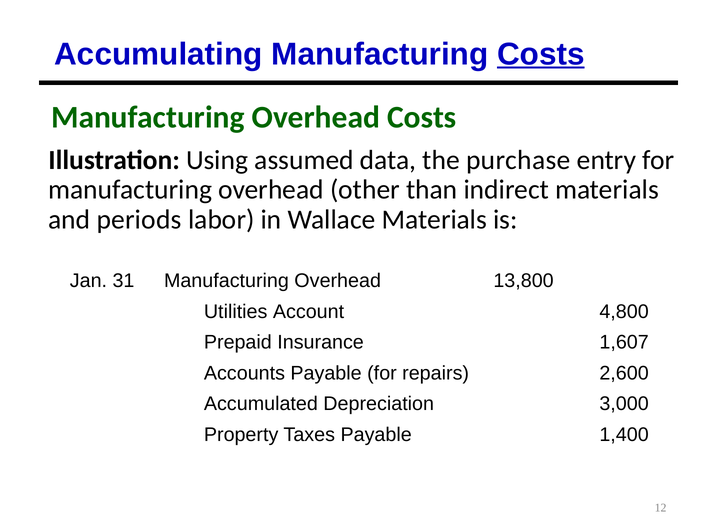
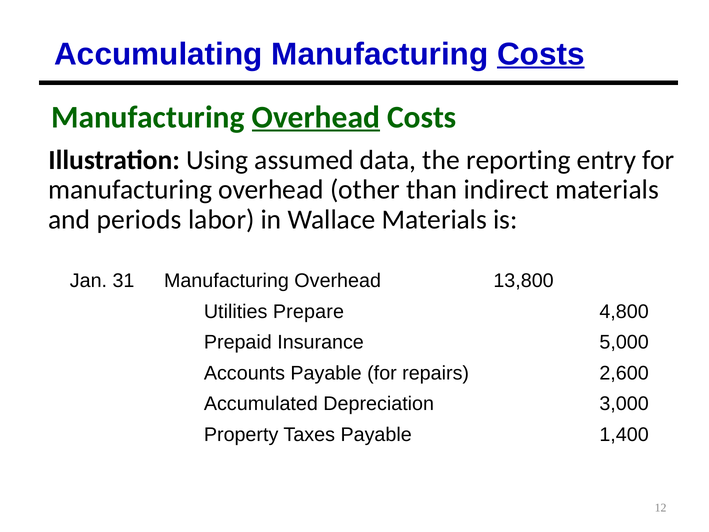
Overhead underline: none -> present (316, 117)
purchase: purchase -> reporting (518, 160)
Account: Account -> Prepare (308, 312)
1,607: 1,607 -> 5,000 (624, 342)
